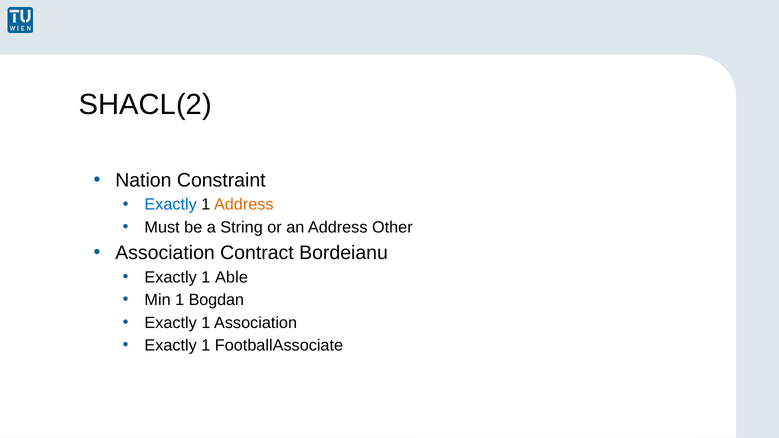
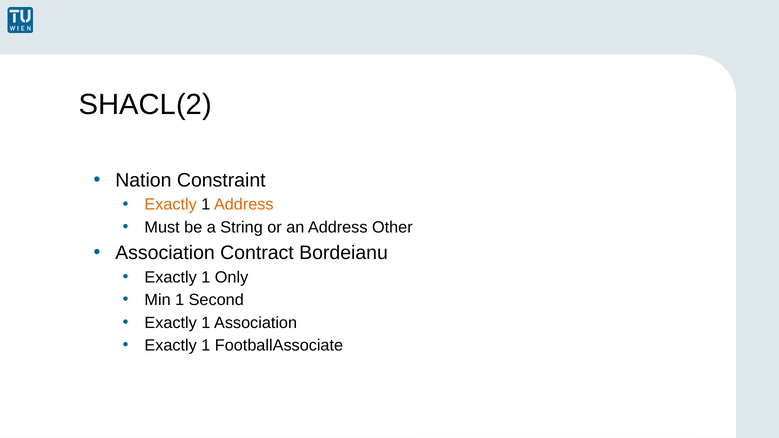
Exactly colour: blue -> orange (171, 205)
Able: Able -> Only (232, 277)
Bogdan: Bogdan -> Second (216, 300)
